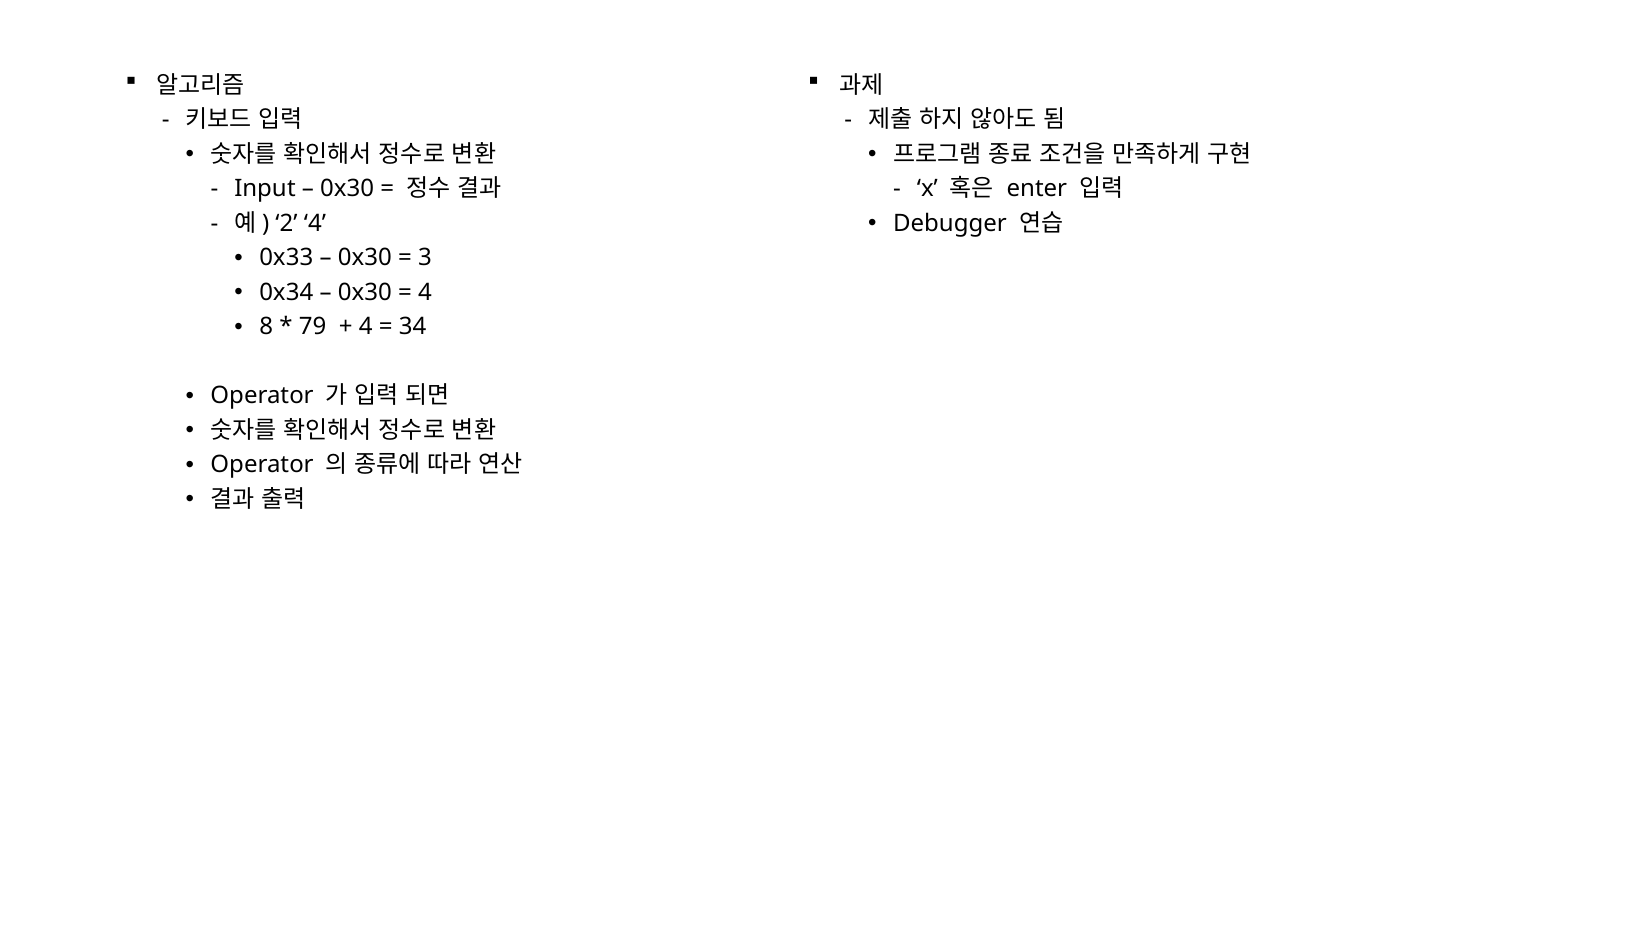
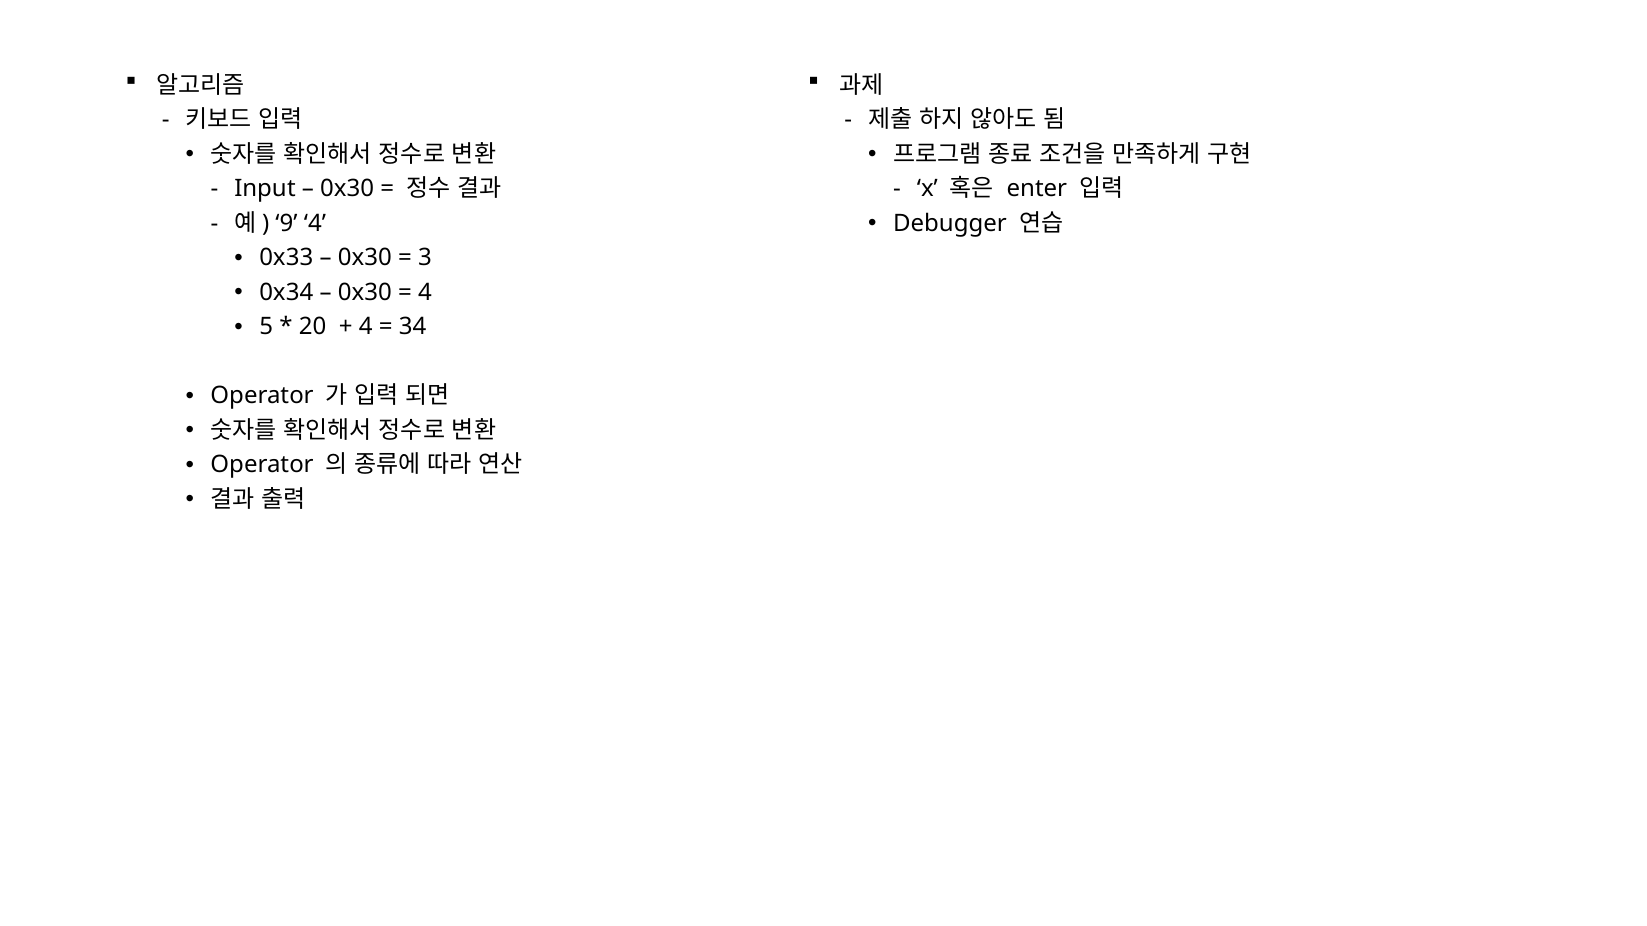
2: 2 -> 9 (287, 224)
8: 8 -> 5 (266, 327)
79: 79 -> 20 (313, 327)
